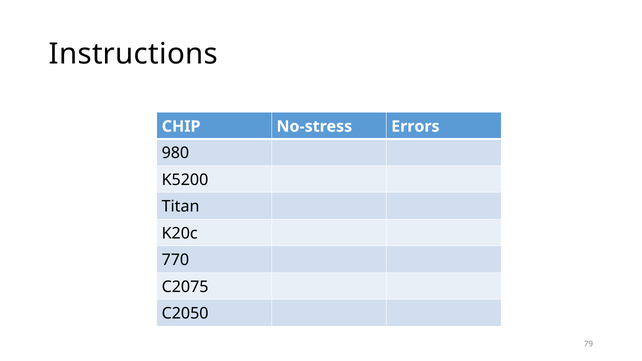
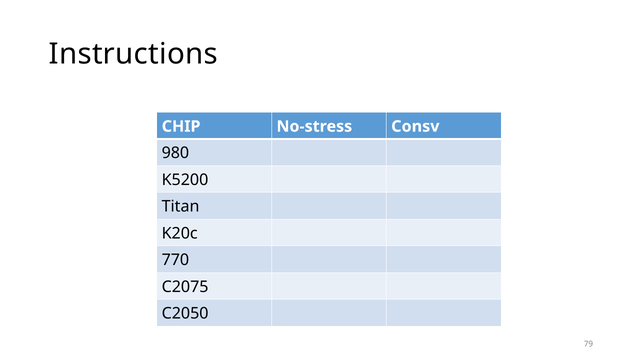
Errors: Errors -> Consv (415, 126)
